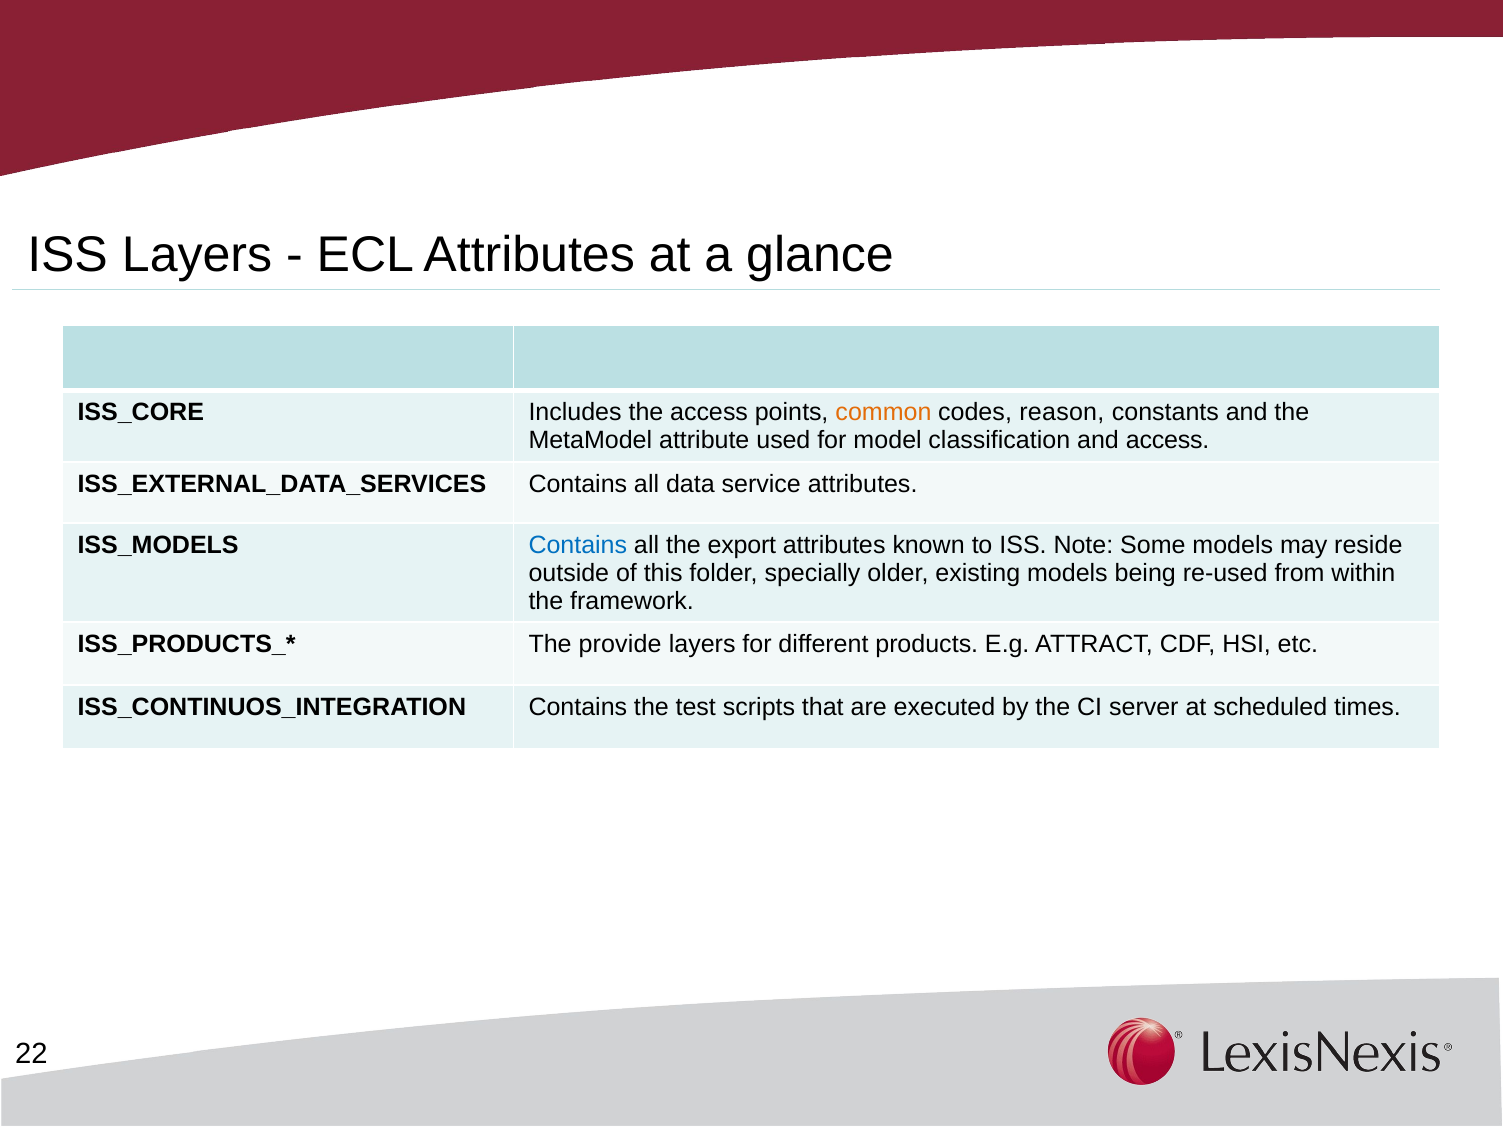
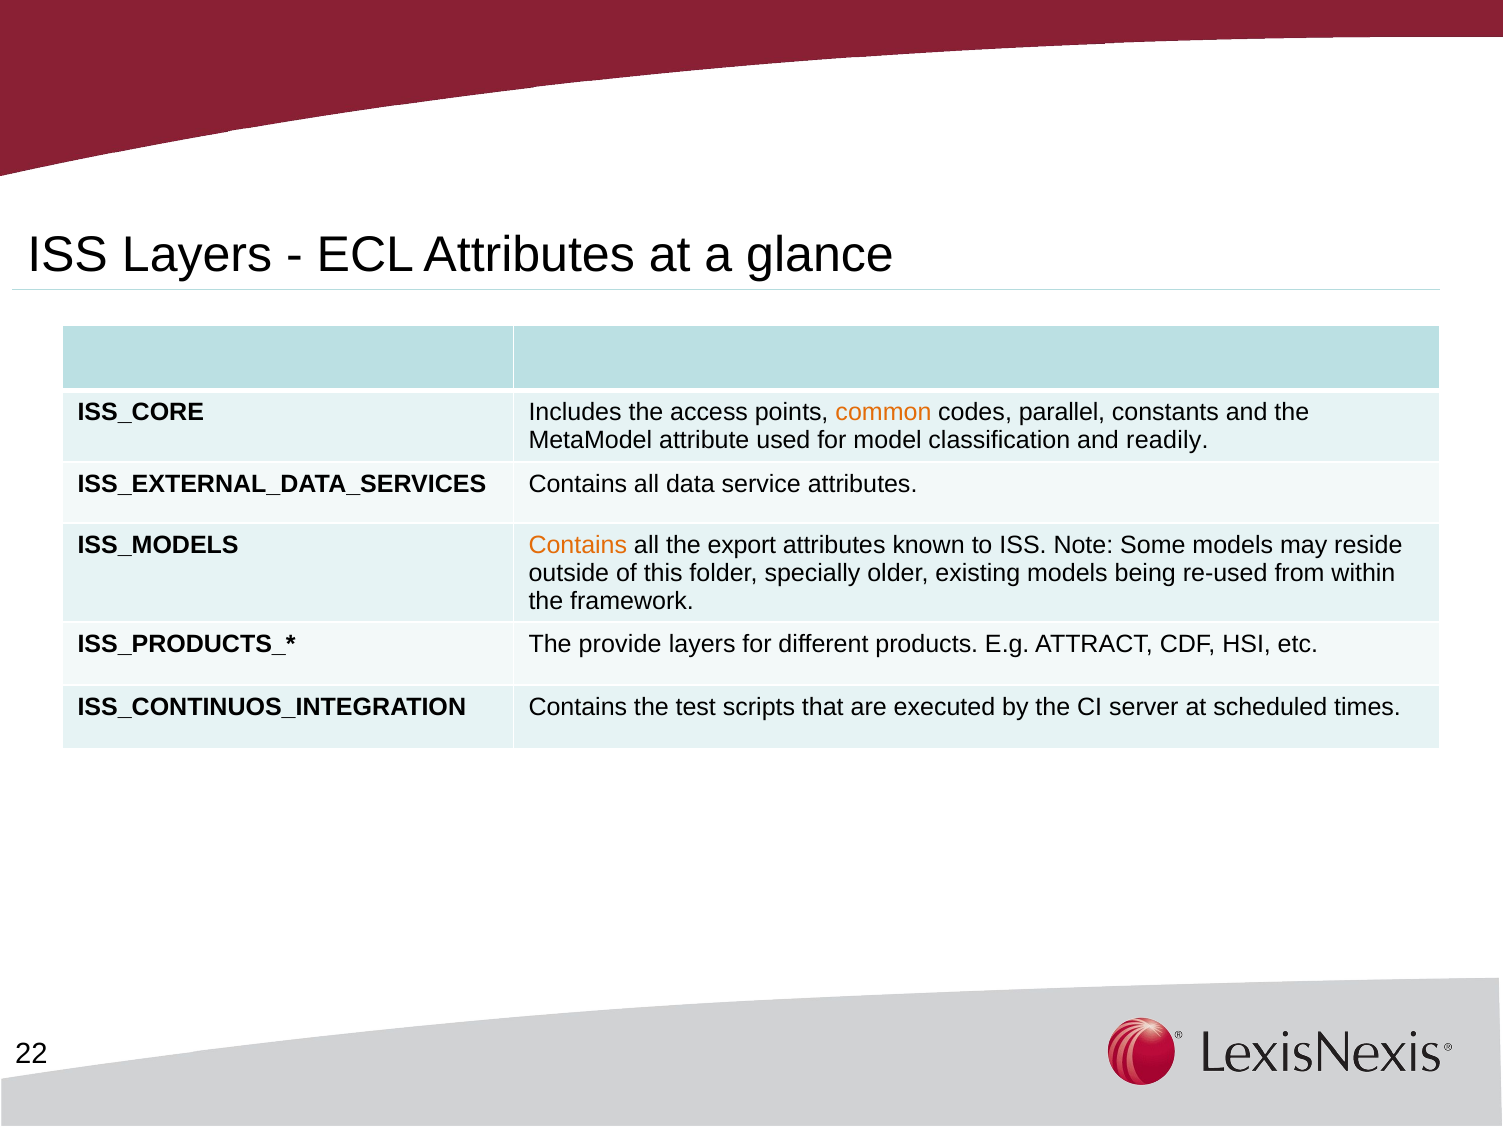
reason: reason -> parallel (1062, 413)
and access: access -> readily (1167, 441)
Contains colour: blue -> orange (578, 545)
